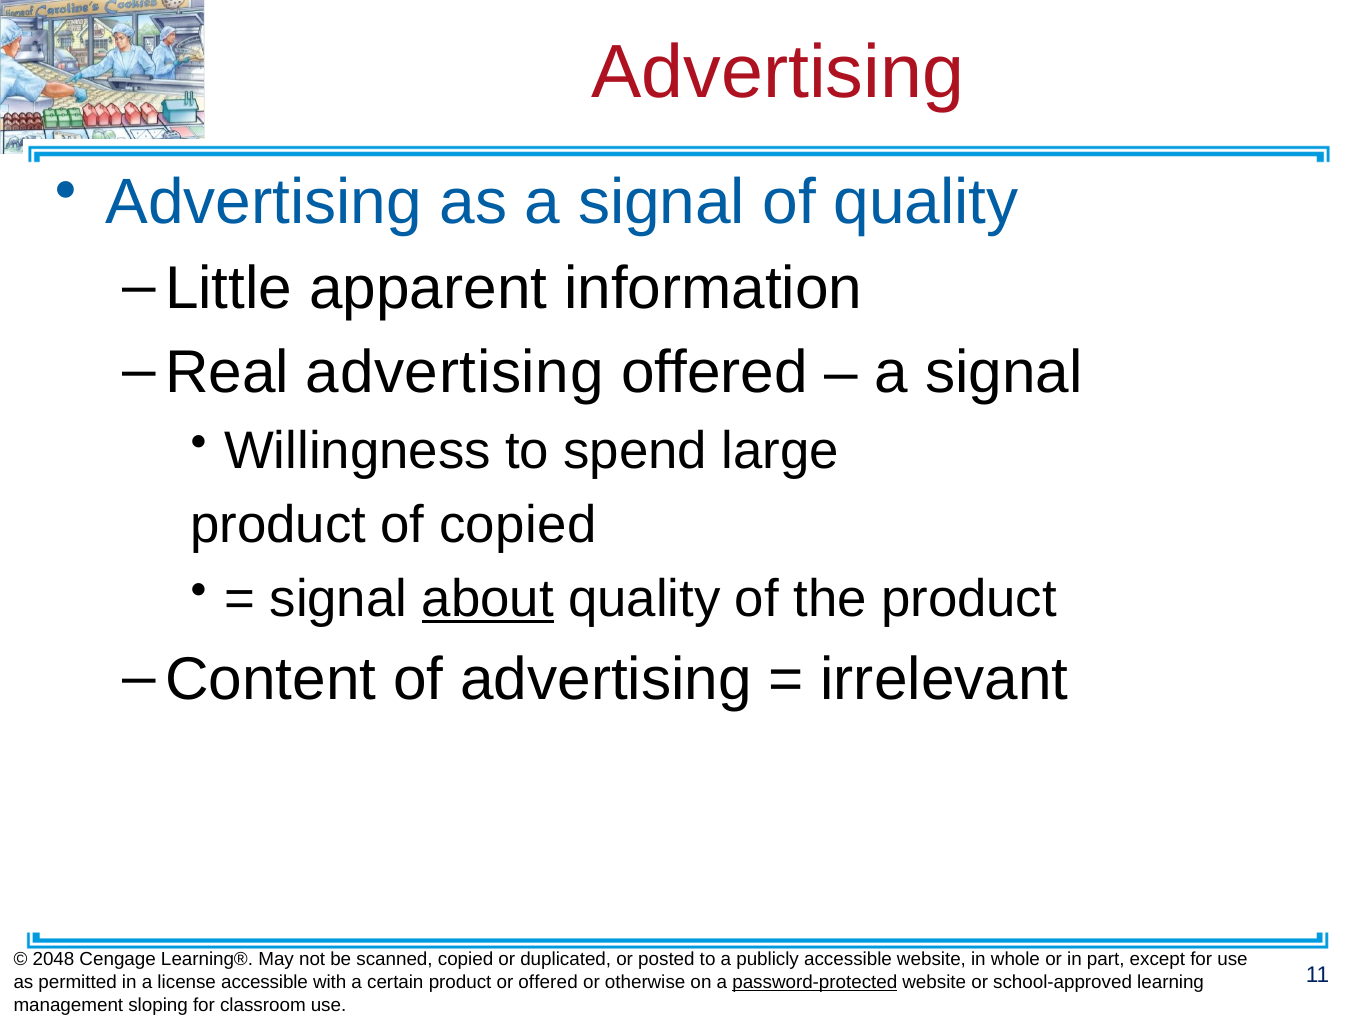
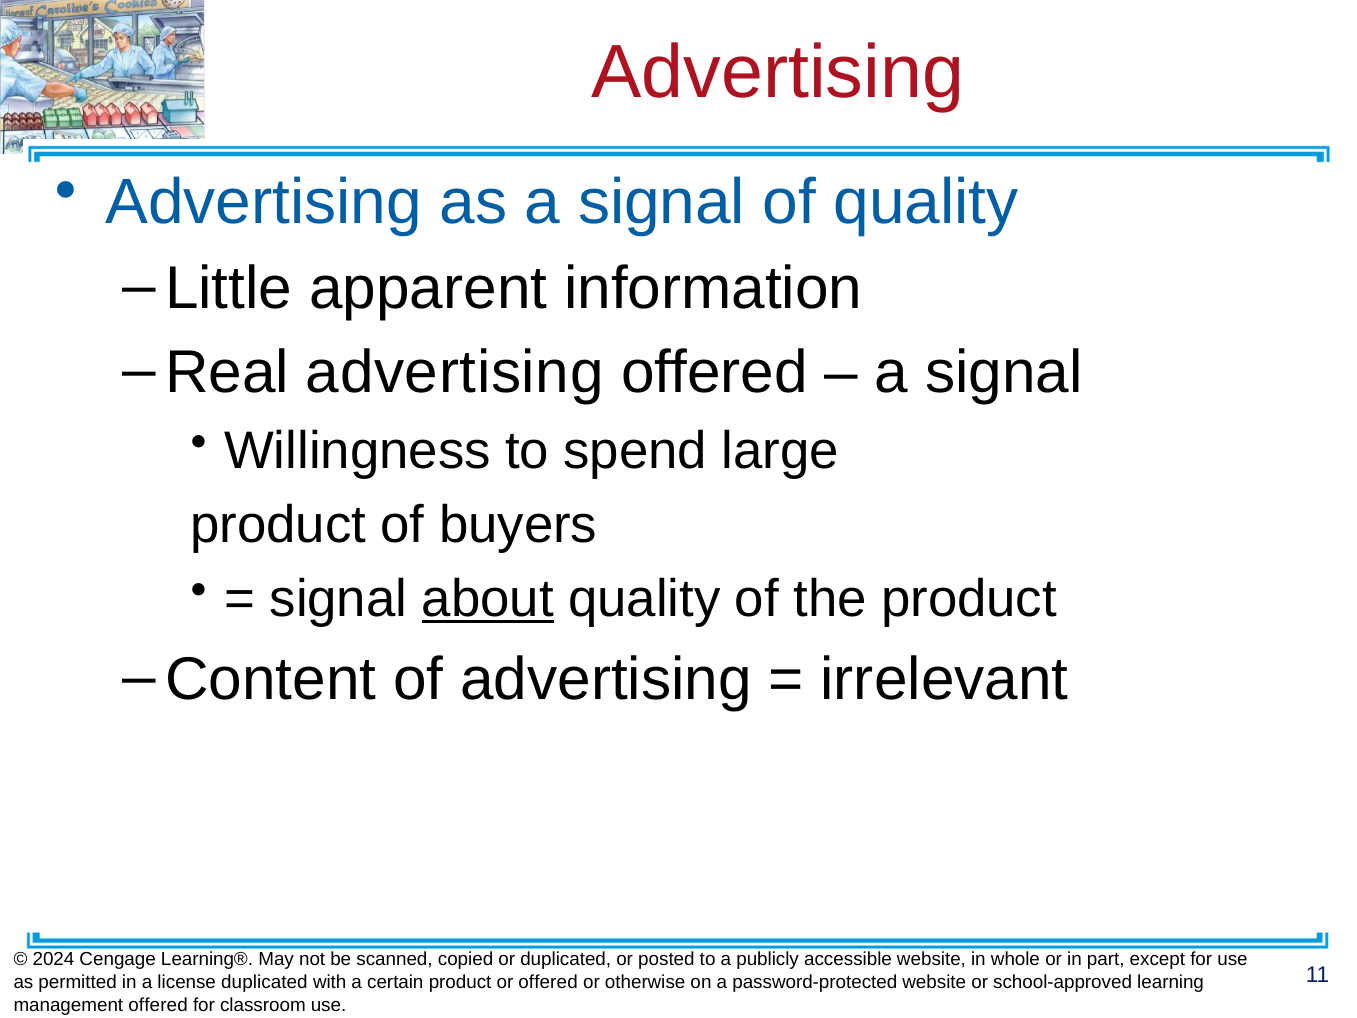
of copied: copied -> buyers (518, 525)
2048: 2048 -> 2024 (53, 959)
license accessible: accessible -> duplicated (264, 982)
password-protected underline: present -> none (815, 982)
management sloping: sloping -> offered (158, 1005)
